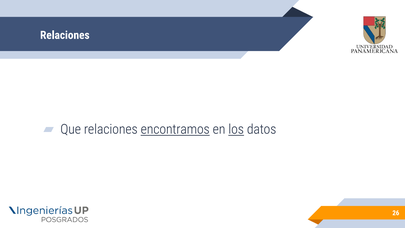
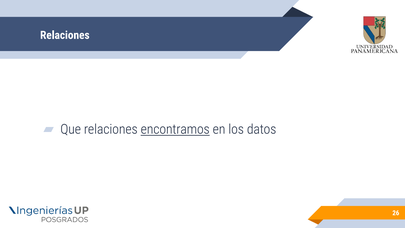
los underline: present -> none (236, 129)
